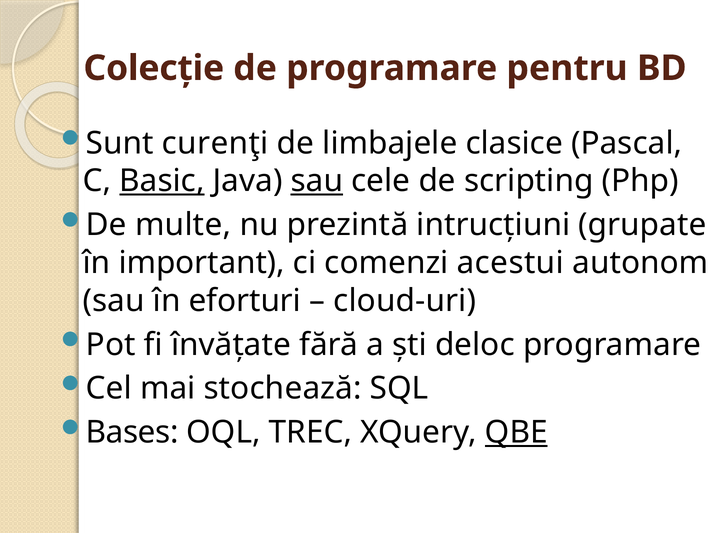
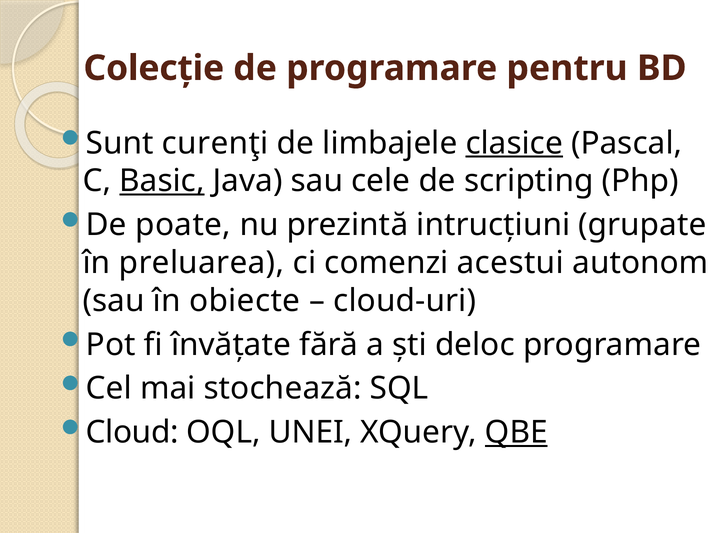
clasice underline: none -> present (514, 143)
sau underline: present -> none (317, 181)
multe: multe -> poate (183, 225)
important: important -> preluarea (201, 263)
eforturi: eforturi -> obiecte (245, 301)
Bases: Bases -> Cloud (132, 433)
TREC: TREC -> UNEI (310, 433)
